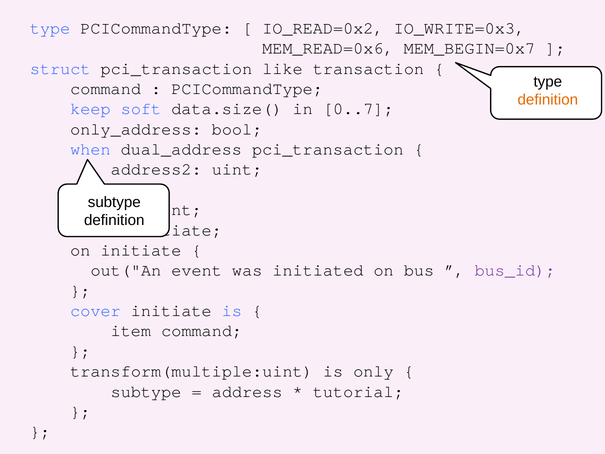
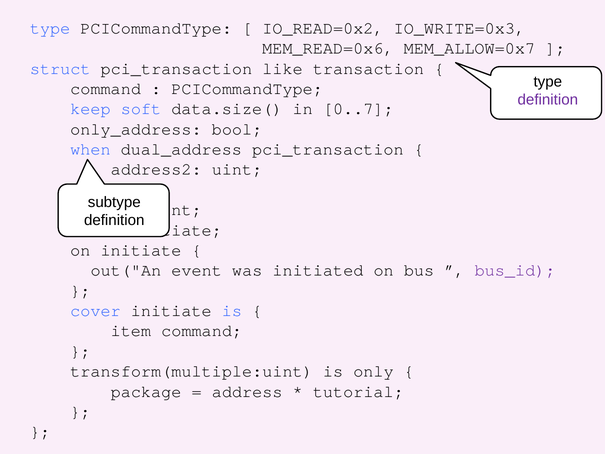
MEM_BEGIN=0x7: MEM_BEGIN=0x7 -> MEM_ALLOW=0x7 (469, 48)
definition colour: orange -> purple (548, 100)
subtype: subtype -> package (146, 391)
